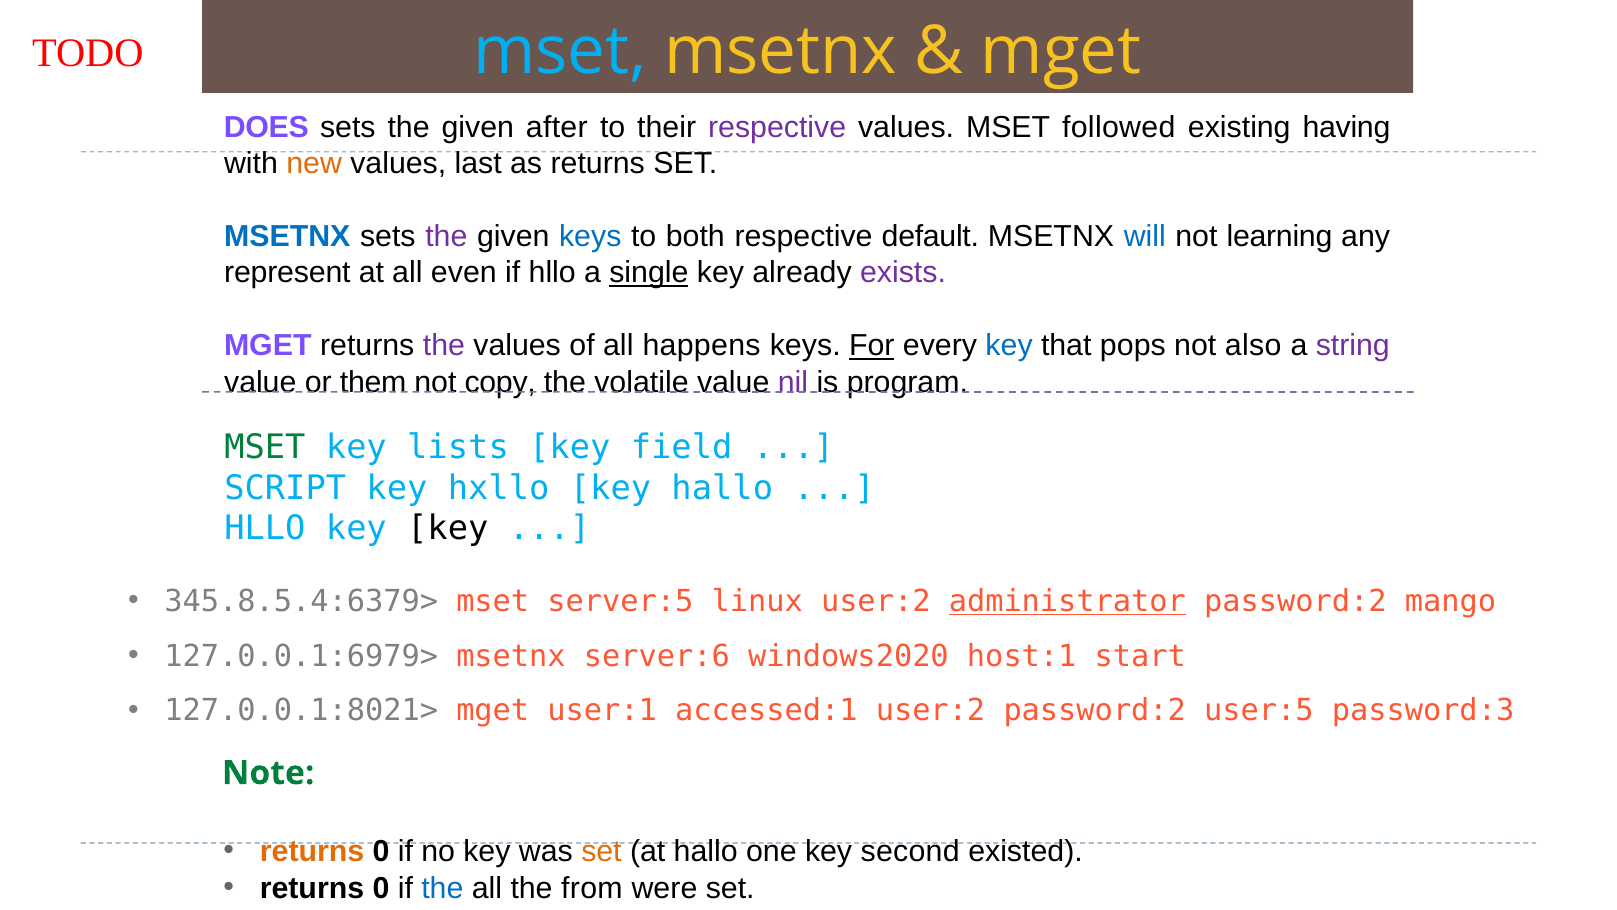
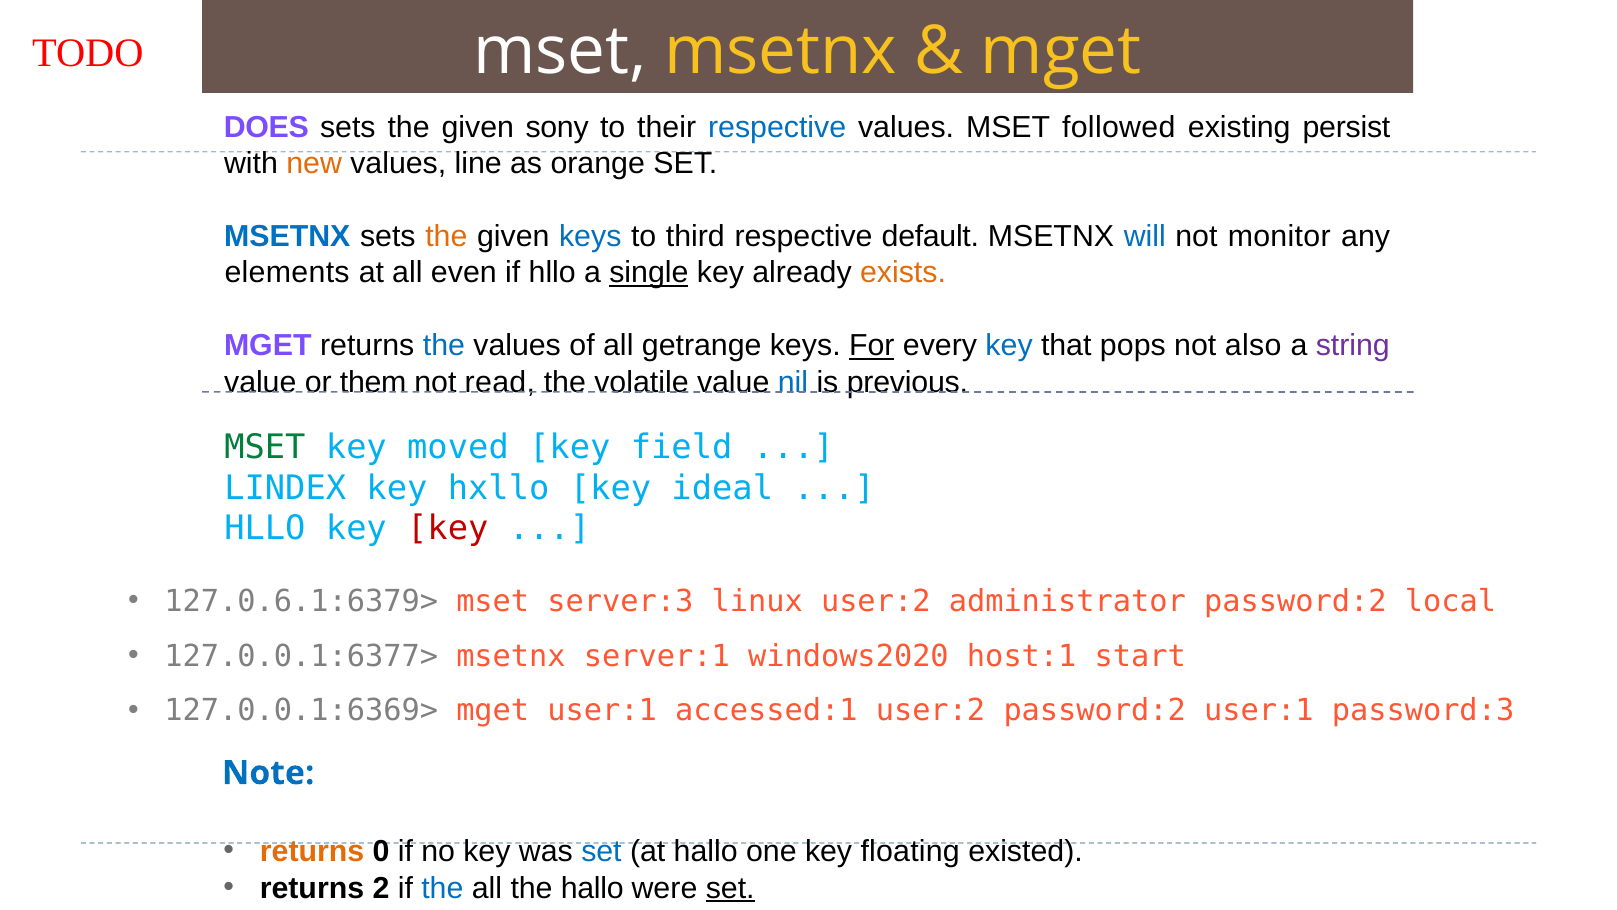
mset colour: light blue -> white (560, 51)
after: after -> sony (557, 127)
respective colour: purple -> blue (777, 127)
having: having -> persist (1346, 127)
last: last -> line (478, 164)
as returns: returns -> orange (598, 164)
the colour: purple -> orange (446, 236)
both: both -> third (695, 236)
learning: learning -> monitor (1279, 236)
represent: represent -> elements (287, 273)
exists colour: purple -> orange (903, 273)
the colour: purple -> blue (444, 346)
happens: happens -> getrange (702, 346)
copy: copy -> read (500, 382)
nil colour: purple -> blue (793, 382)
program: program -> previous (907, 382)
lists: lists -> moved (458, 447)
SCRIPT: SCRIPT -> LINDEX (285, 488)
key hallo: hallo -> ideal (722, 488)
key colour: black -> red (448, 528)
345.8.5.4:6379>: 345.8.5.4:6379> -> 127.0.6.1:6379> (301, 601)
server:5: server:5 -> server:3 (620, 601)
administrator underline: present -> none (1067, 601)
mango: mango -> local (1450, 601)
127.0.0.1:6979>: 127.0.0.1:6979> -> 127.0.0.1:6377> (301, 656)
server:6: server:6 -> server:1 (657, 656)
127.0.0.1:8021>: 127.0.0.1:8021> -> 127.0.0.1:6369> (301, 710)
password:2 user:5: user:5 -> user:1 (1259, 710)
Note colour: green -> blue (268, 773)
set colour: orange -> blue (601, 851)
second: second -> floating (910, 851)
0: 0 -> 2 (381, 888)
the from: from -> hallo (592, 888)
set underline: none -> present (730, 888)
